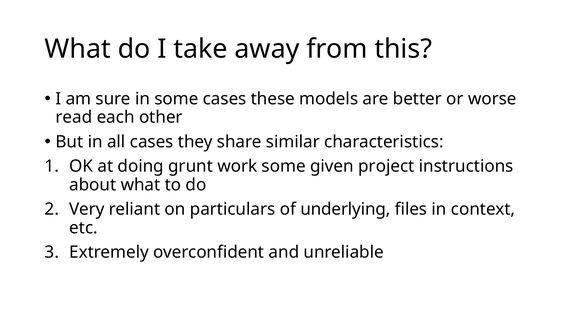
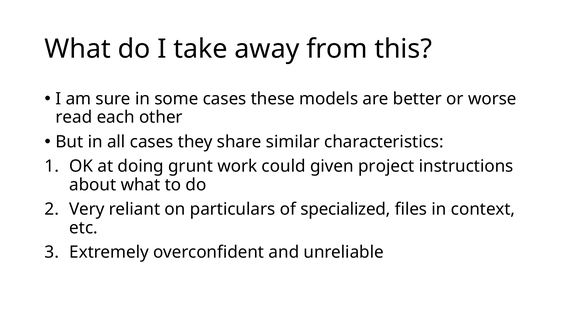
work some: some -> could (284, 166)
underlying: underlying -> specialized (345, 209)
